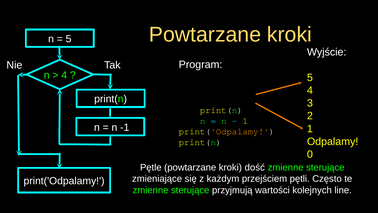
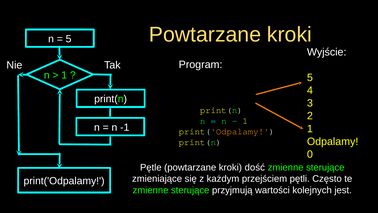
4: 4 -> 1 (64, 75)
line: line -> jest (343, 190)
